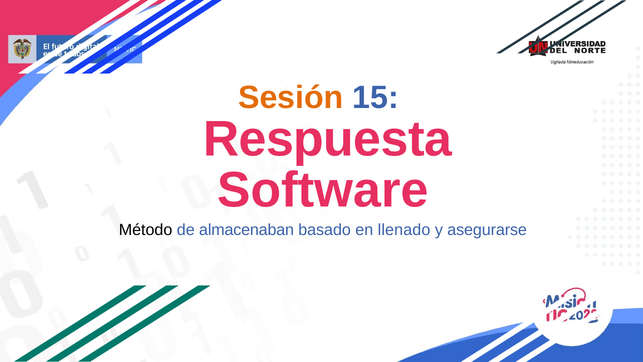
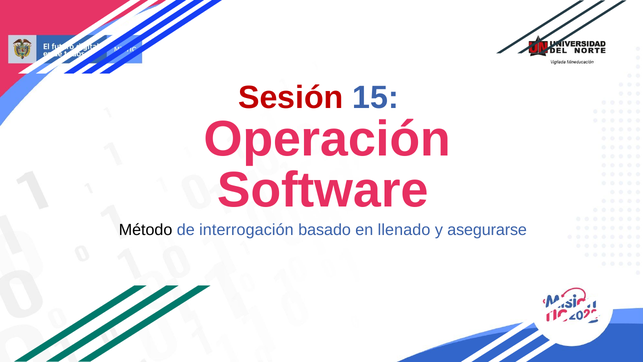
Sesión colour: orange -> red (291, 98)
Respuesta: Respuesta -> Operación (327, 139)
almacenaban: almacenaban -> interrogación (246, 230)
